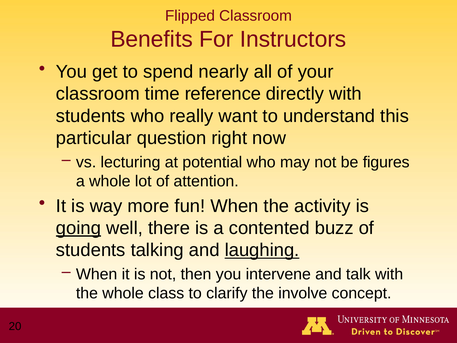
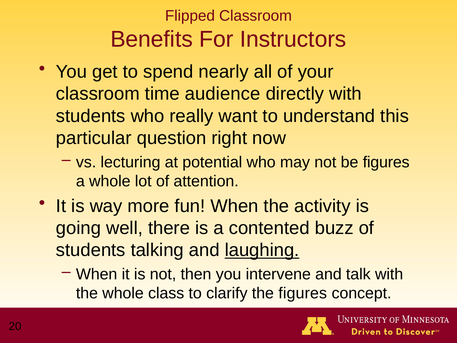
reference: reference -> audience (223, 94)
going underline: present -> none (78, 228)
the involve: involve -> figures (303, 293)
